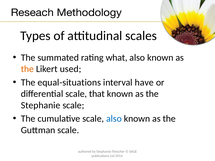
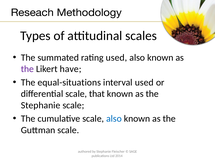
rating what: what -> used (116, 58)
the colour: orange -> purple (27, 69)
used: used -> have (71, 69)
interval have: have -> used (144, 82)
